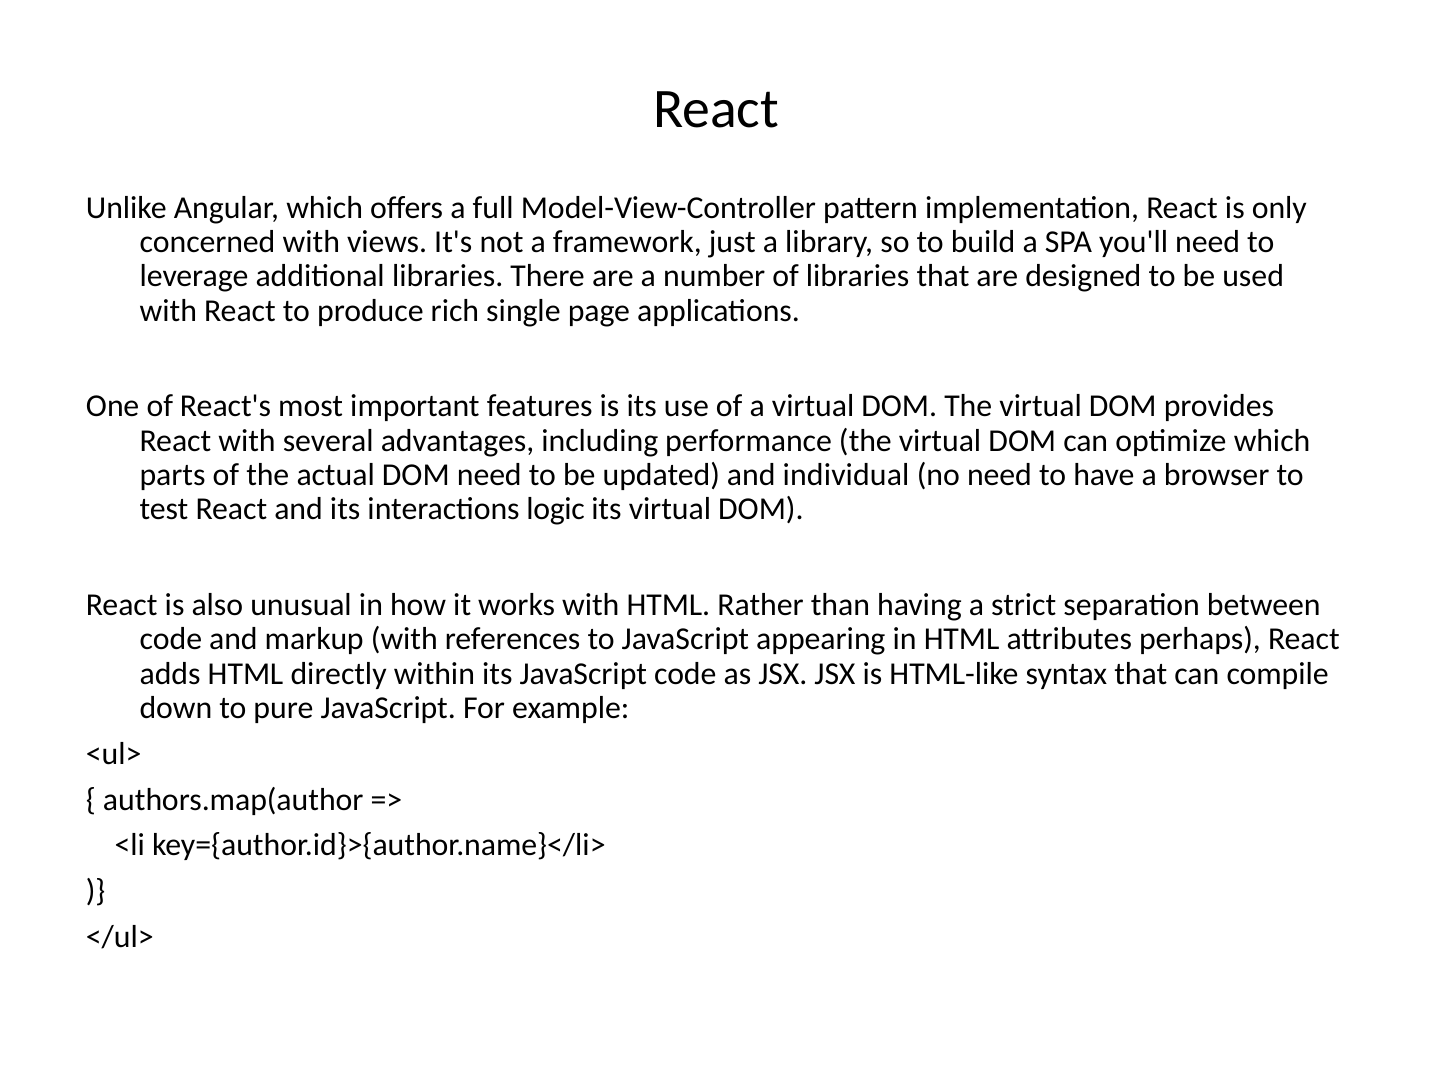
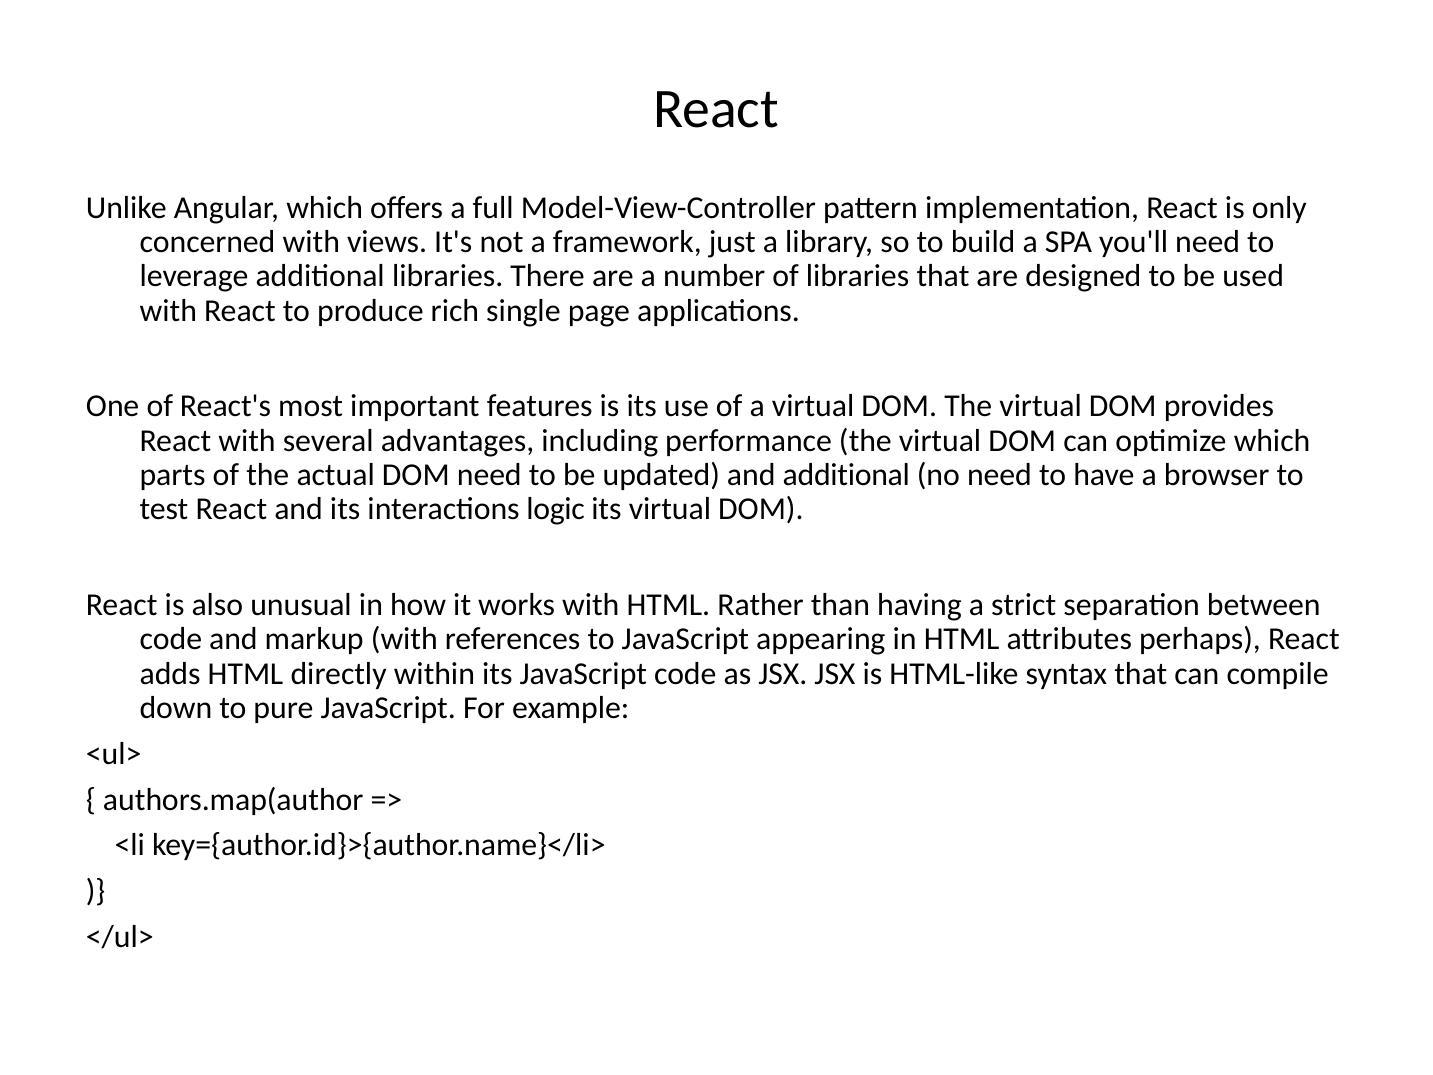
and individual: individual -> additional (846, 475)
